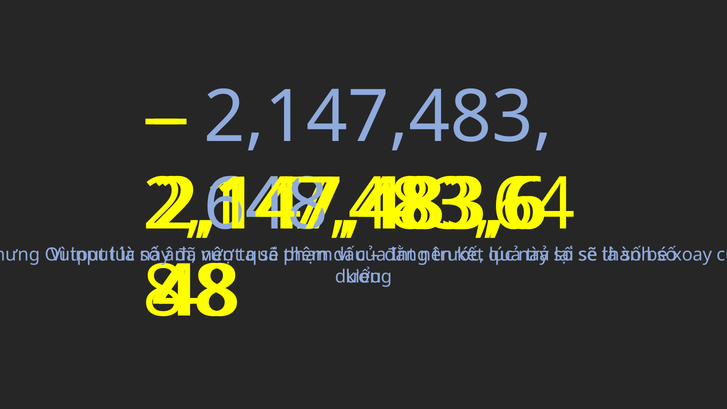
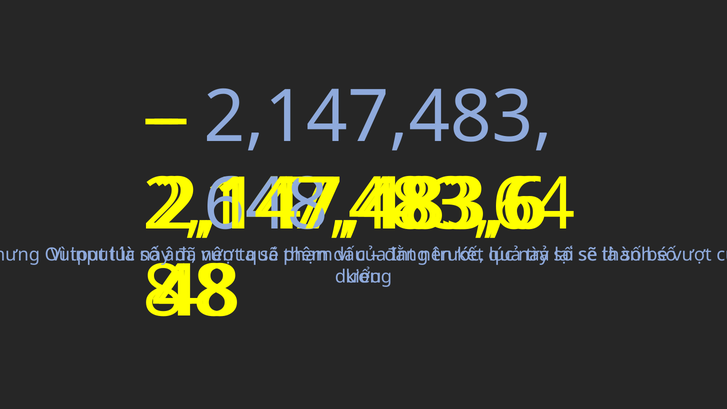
xoay: xoay -> vượt (692, 255)
